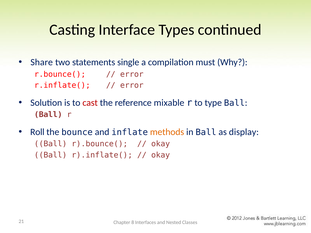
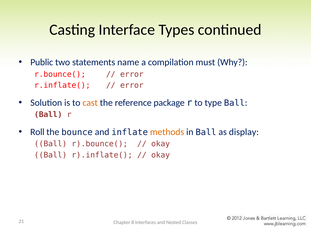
Share: Share -> Public (42, 62)
single: single -> name (128, 62)
cast colour: red -> orange (90, 103)
mixable: mixable -> package (169, 103)
